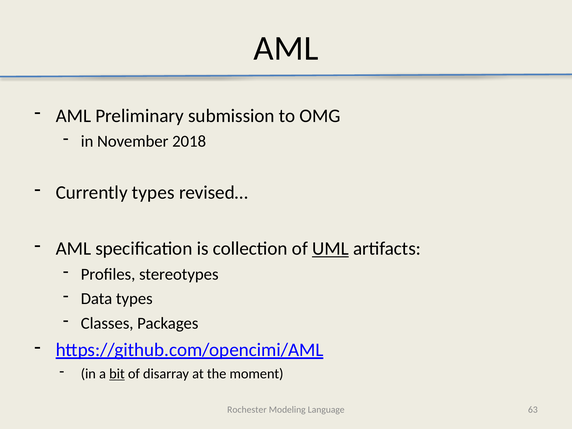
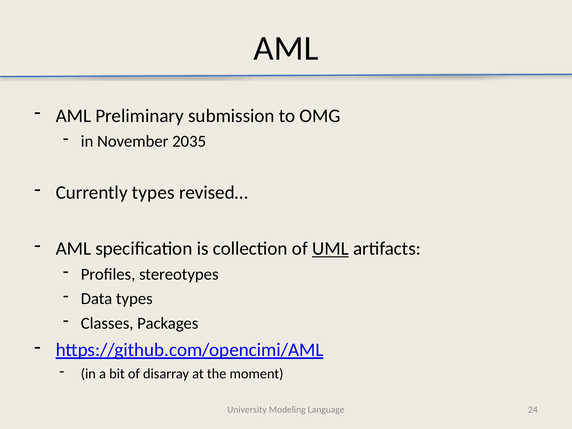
2018: 2018 -> 2035 (189, 141)
bit underline: present -> none (117, 374)
Rochester: Rochester -> University (247, 410)
63: 63 -> 24 (533, 410)
